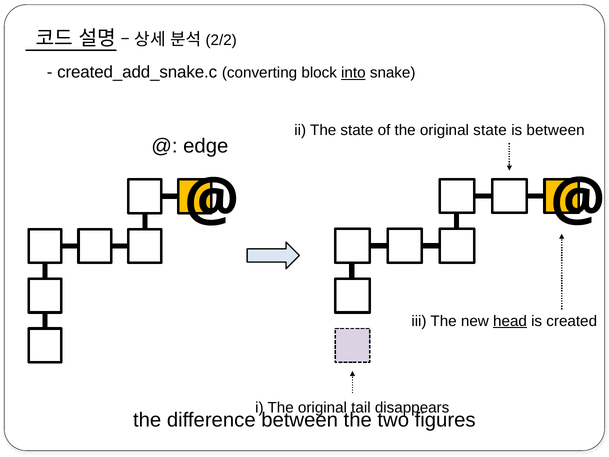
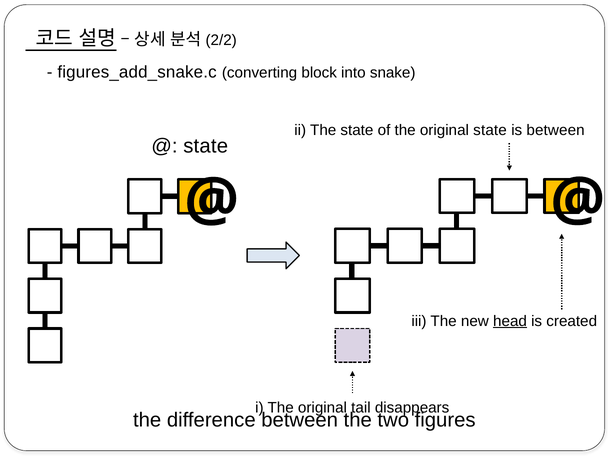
created_add_snake.c: created_add_snake.c -> figures_add_snake.c (137, 72)
into underline: present -> none (353, 73)
edge: edge -> state (206, 146)
